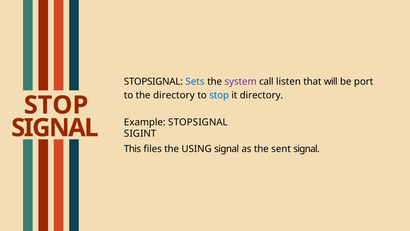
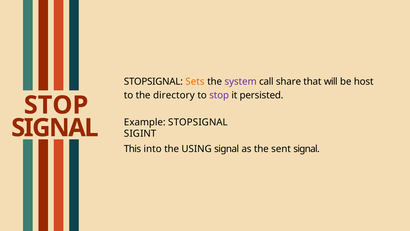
Sets colour: blue -> orange (195, 82)
listen: listen -> share (289, 82)
port: port -> host (364, 82)
stop colour: blue -> purple (219, 95)
it directory: directory -> persisted (262, 95)
files: files -> into (153, 149)
